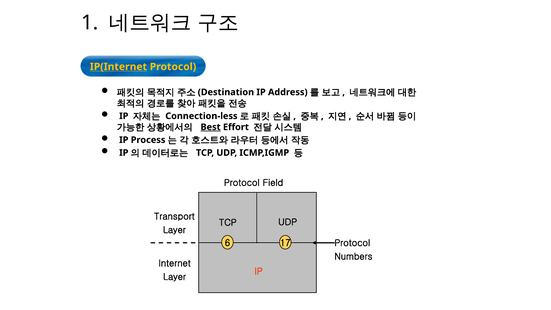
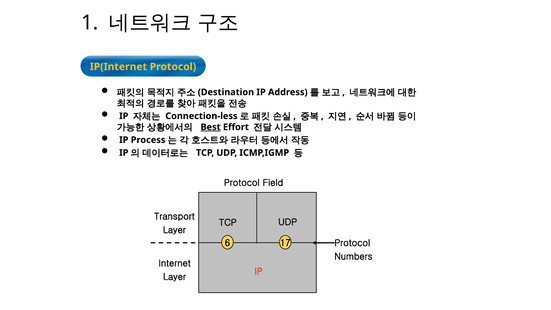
IP(Internet underline: present -> none (118, 67)
